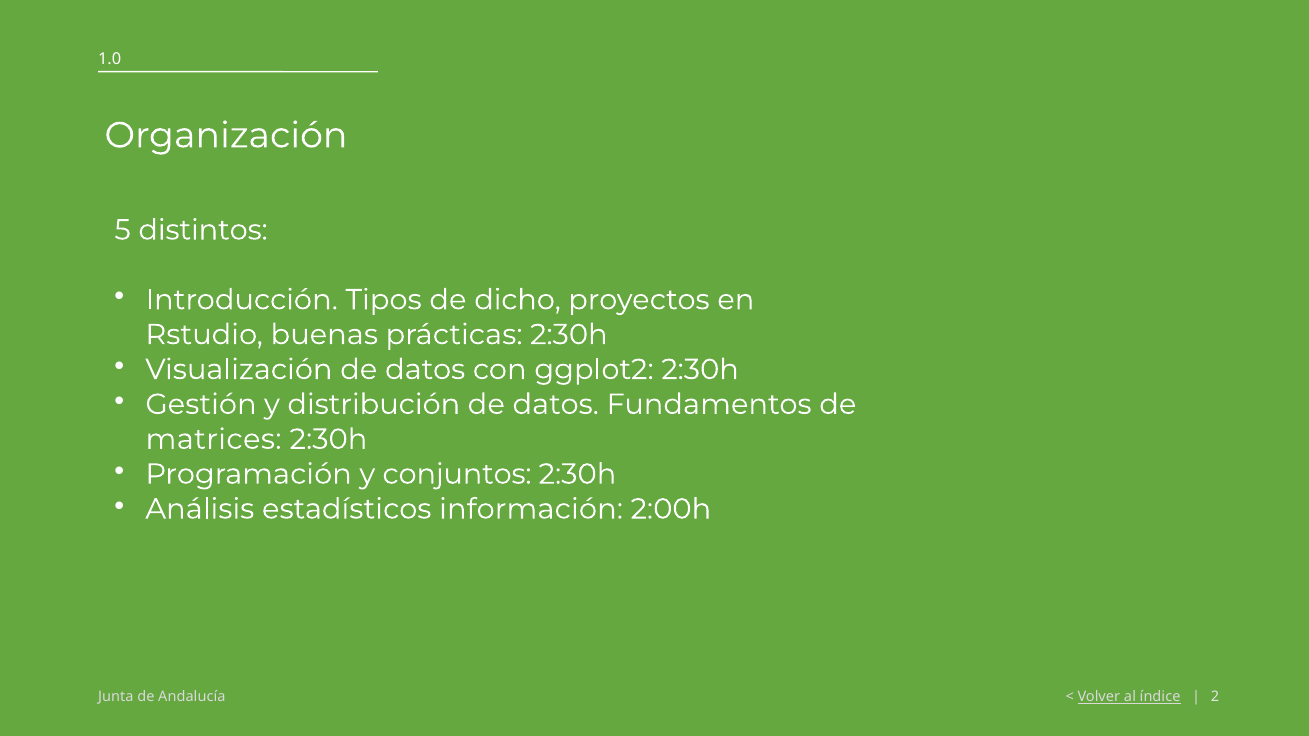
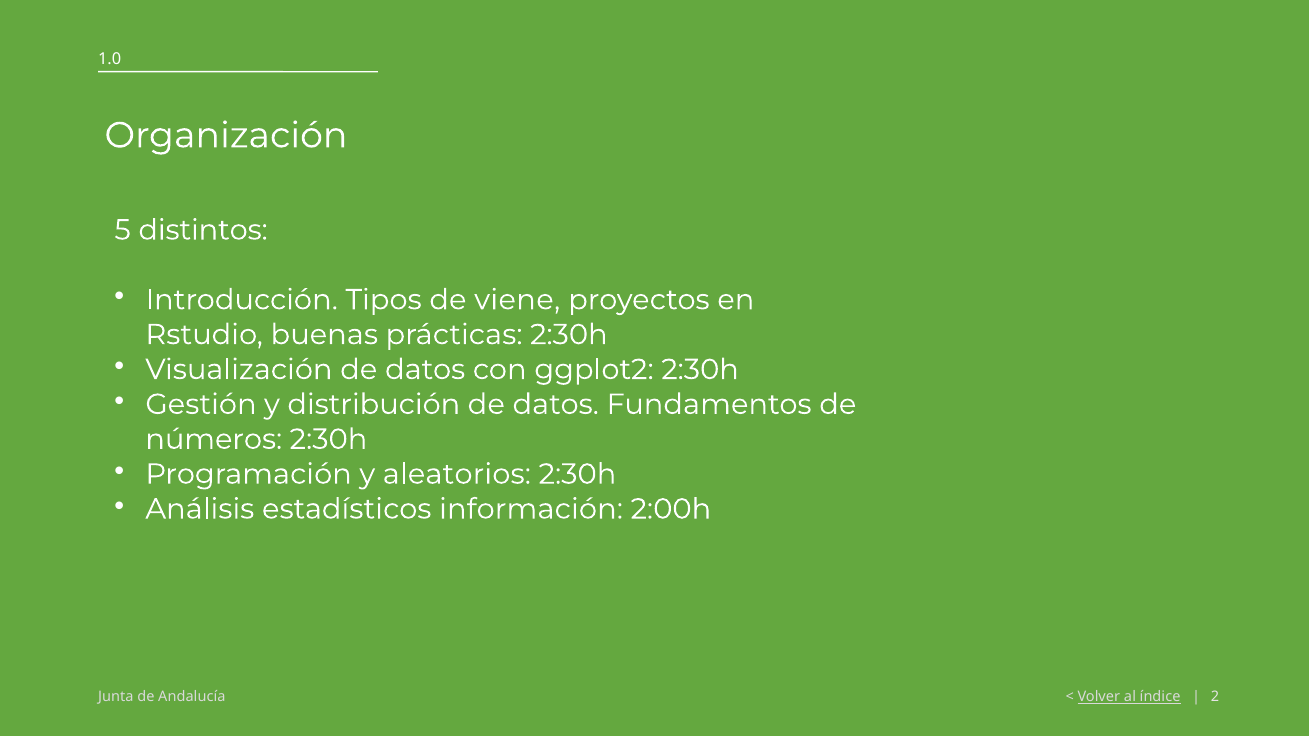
dicho: dicho -> viene (517, 300)
matrices: matrices -> números (214, 439)
conjuntos: conjuntos -> aleatorios (457, 474)
